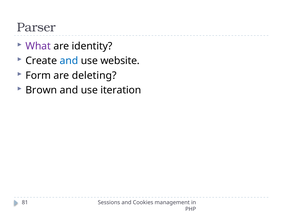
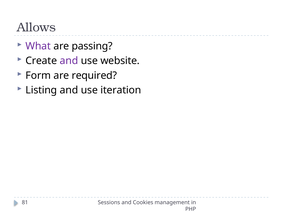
Parser: Parser -> Allows (36, 27)
identity: identity -> passing (92, 46)
and colour: blue -> purple (69, 61)
deleting: deleting -> required (94, 75)
Brown: Brown -> Listing (41, 90)
